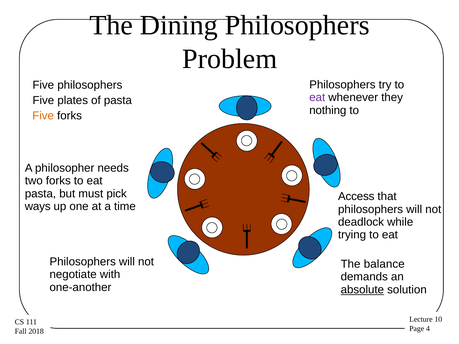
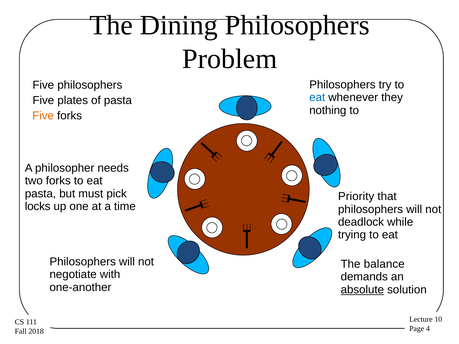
eat colour: purple -> blue (317, 98)
Access: Access -> Priority (356, 197)
ways: ways -> locks (38, 207)
